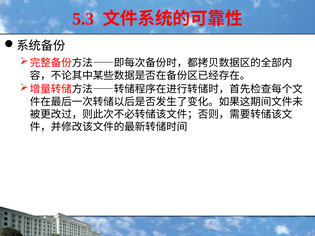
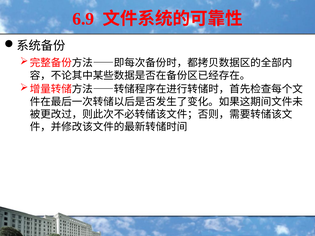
5.3: 5.3 -> 6.9 (83, 19)
